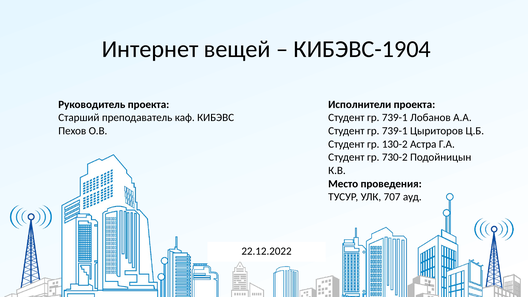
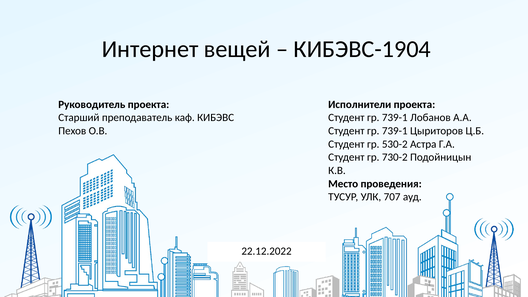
130-2: 130-2 -> 530-2 (395, 144)
